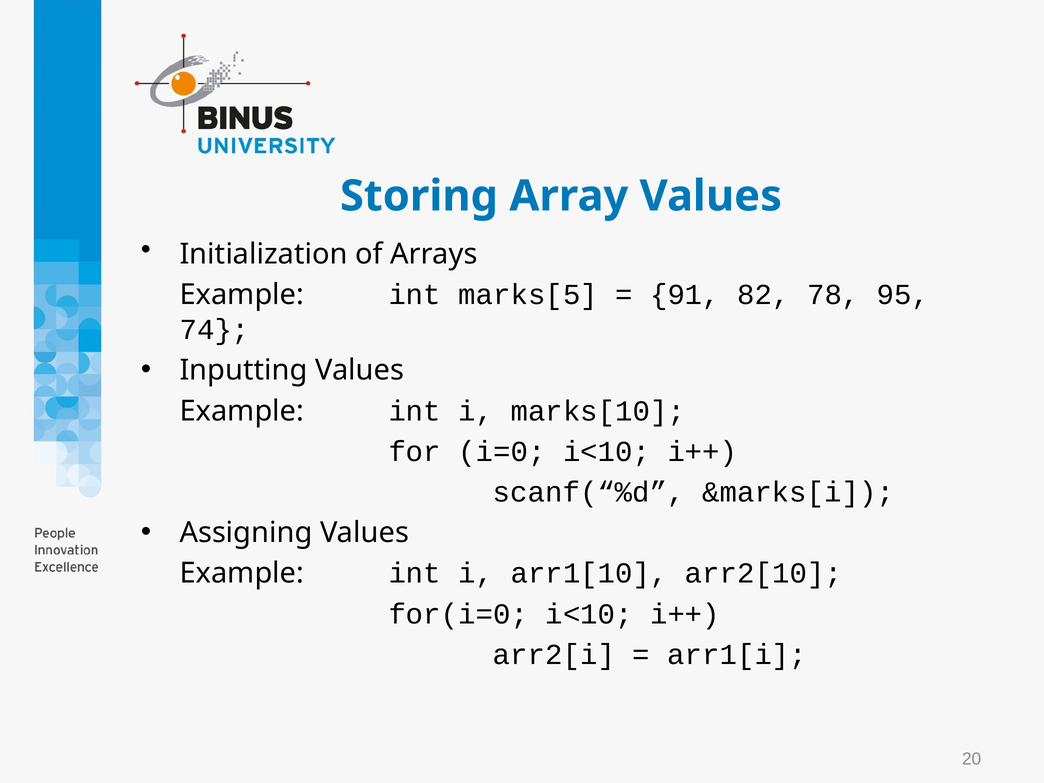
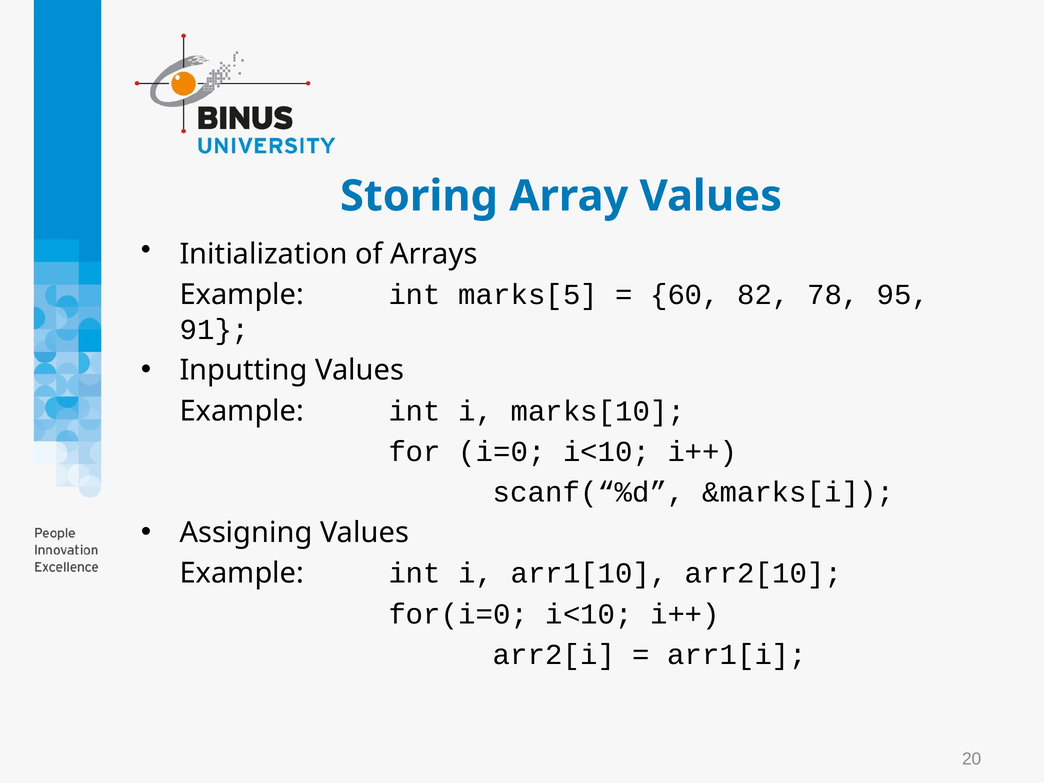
91: 91 -> 60 (685, 295)
74: 74 -> 91 (215, 330)
